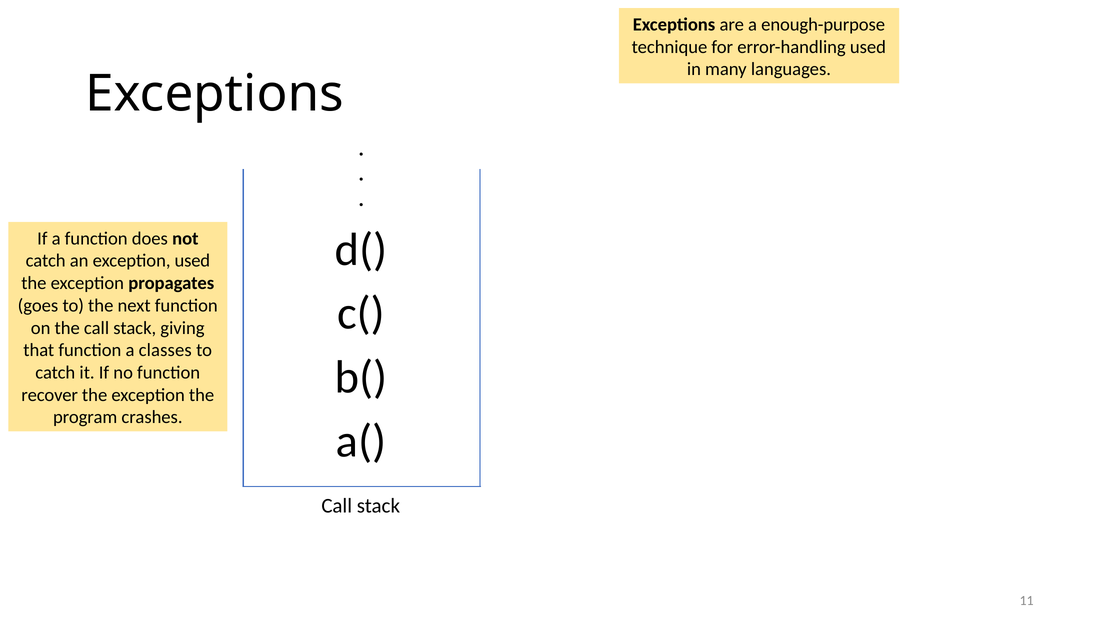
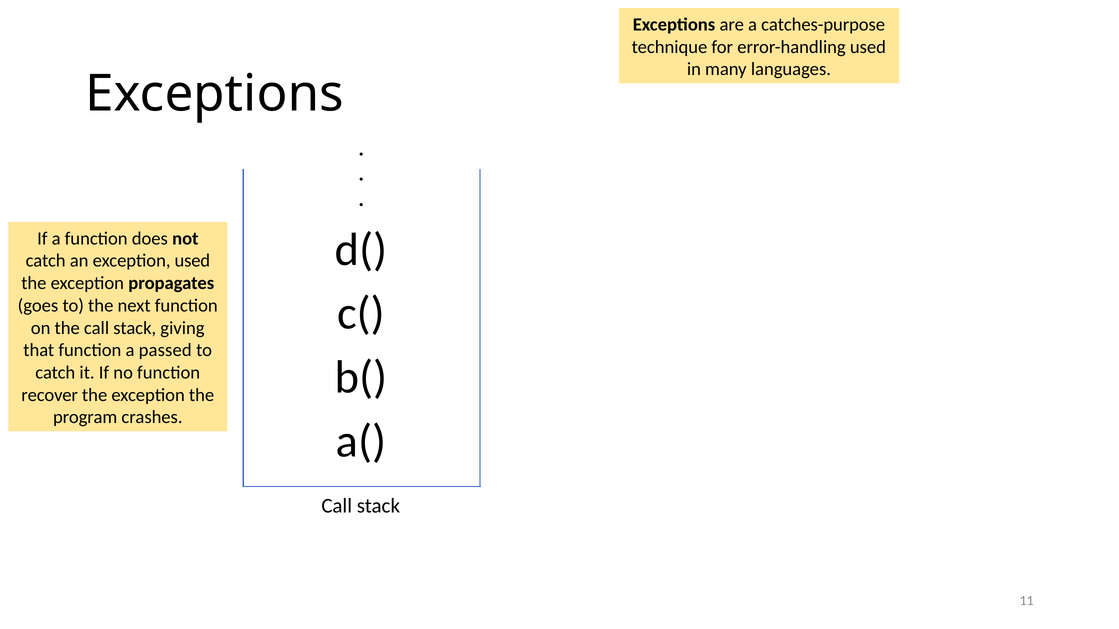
enough-purpose: enough-purpose -> catches-purpose (823, 25)
classes: classes -> passed (165, 350)
